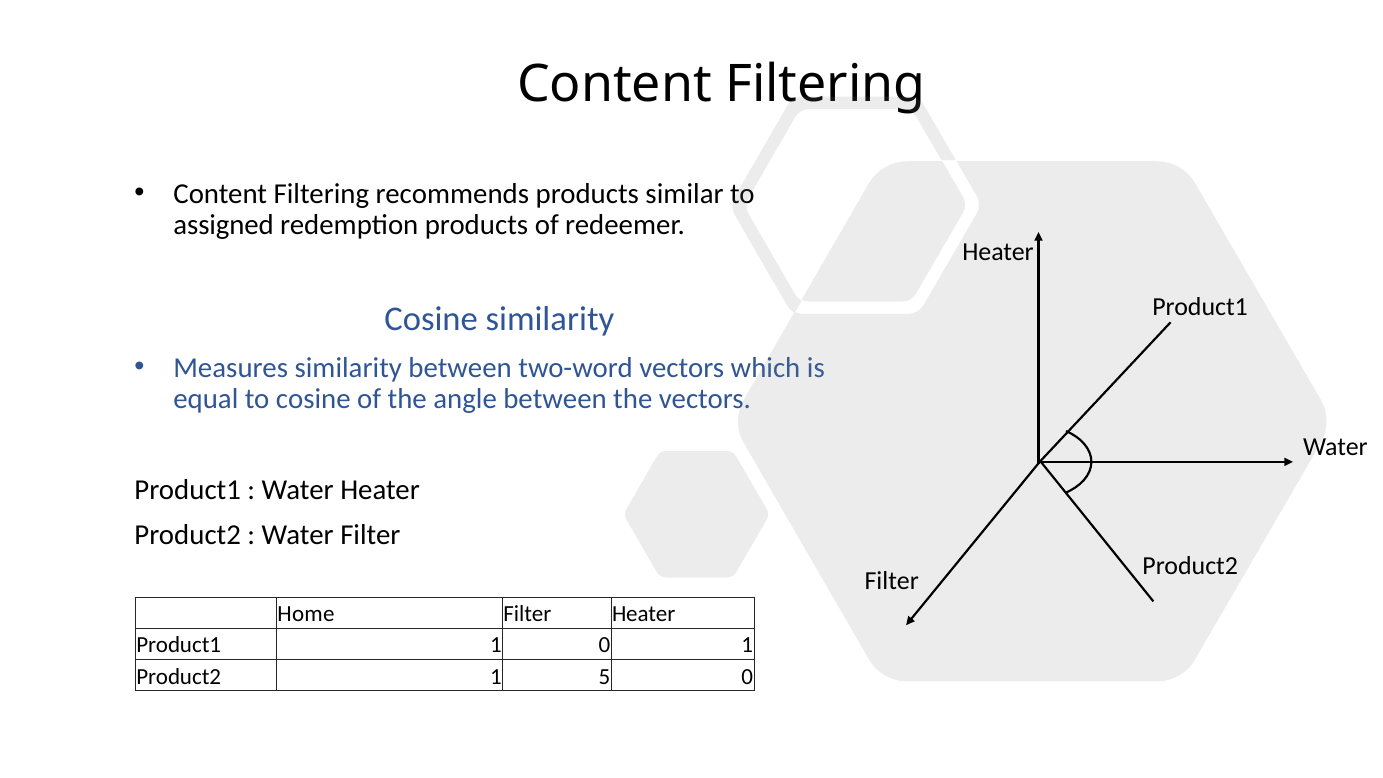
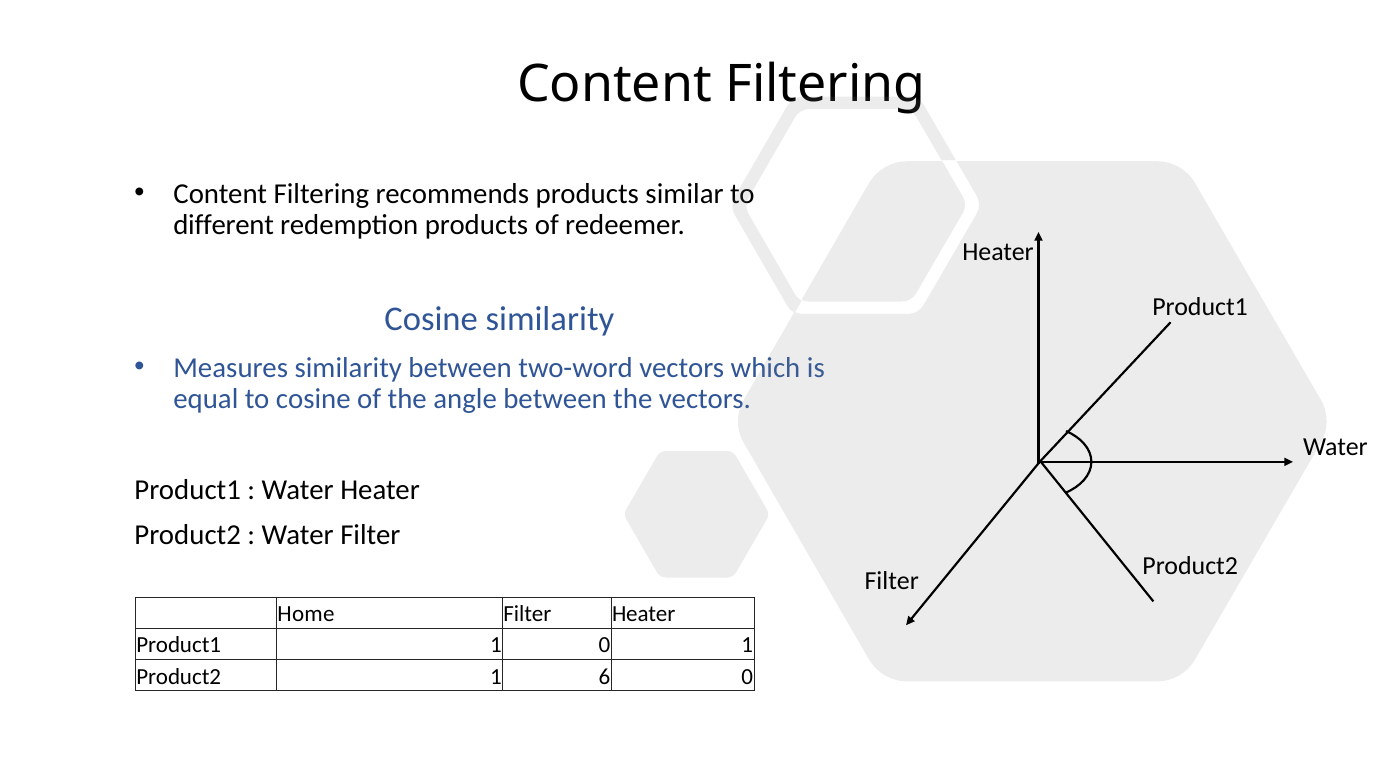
assigned: assigned -> different (224, 225)
5: 5 -> 6 (605, 676)
